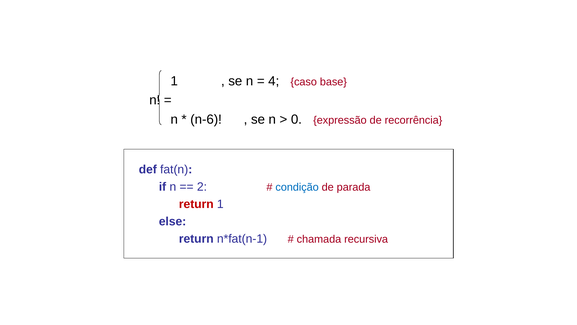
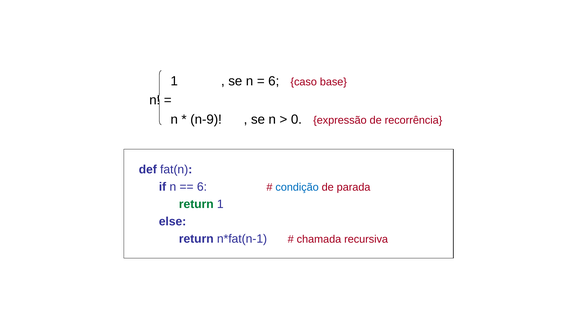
4: 4 -> 6 (274, 81)
n-6: n-6 -> n-9 (206, 119)
2: 2 -> 6 (202, 186)
return colour: red -> green (196, 204)
